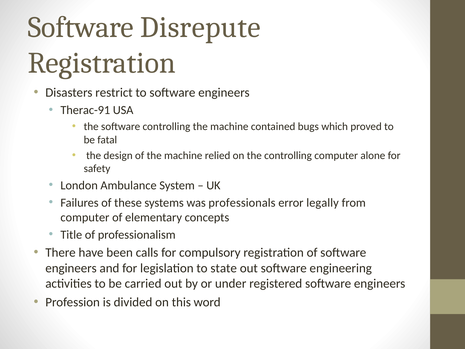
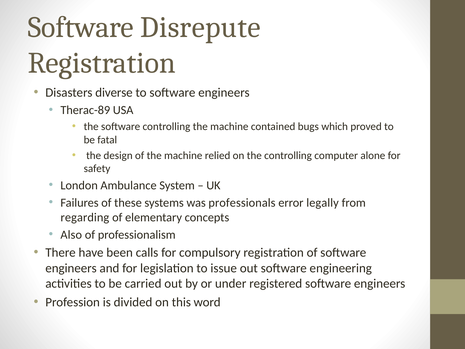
restrict: restrict -> diverse (114, 92)
Therac-91: Therac-91 -> Therac-89 (85, 110)
computer: computer -> regarding (85, 217)
Title: Title -> Also (71, 235)
state: state -> issue (224, 268)
